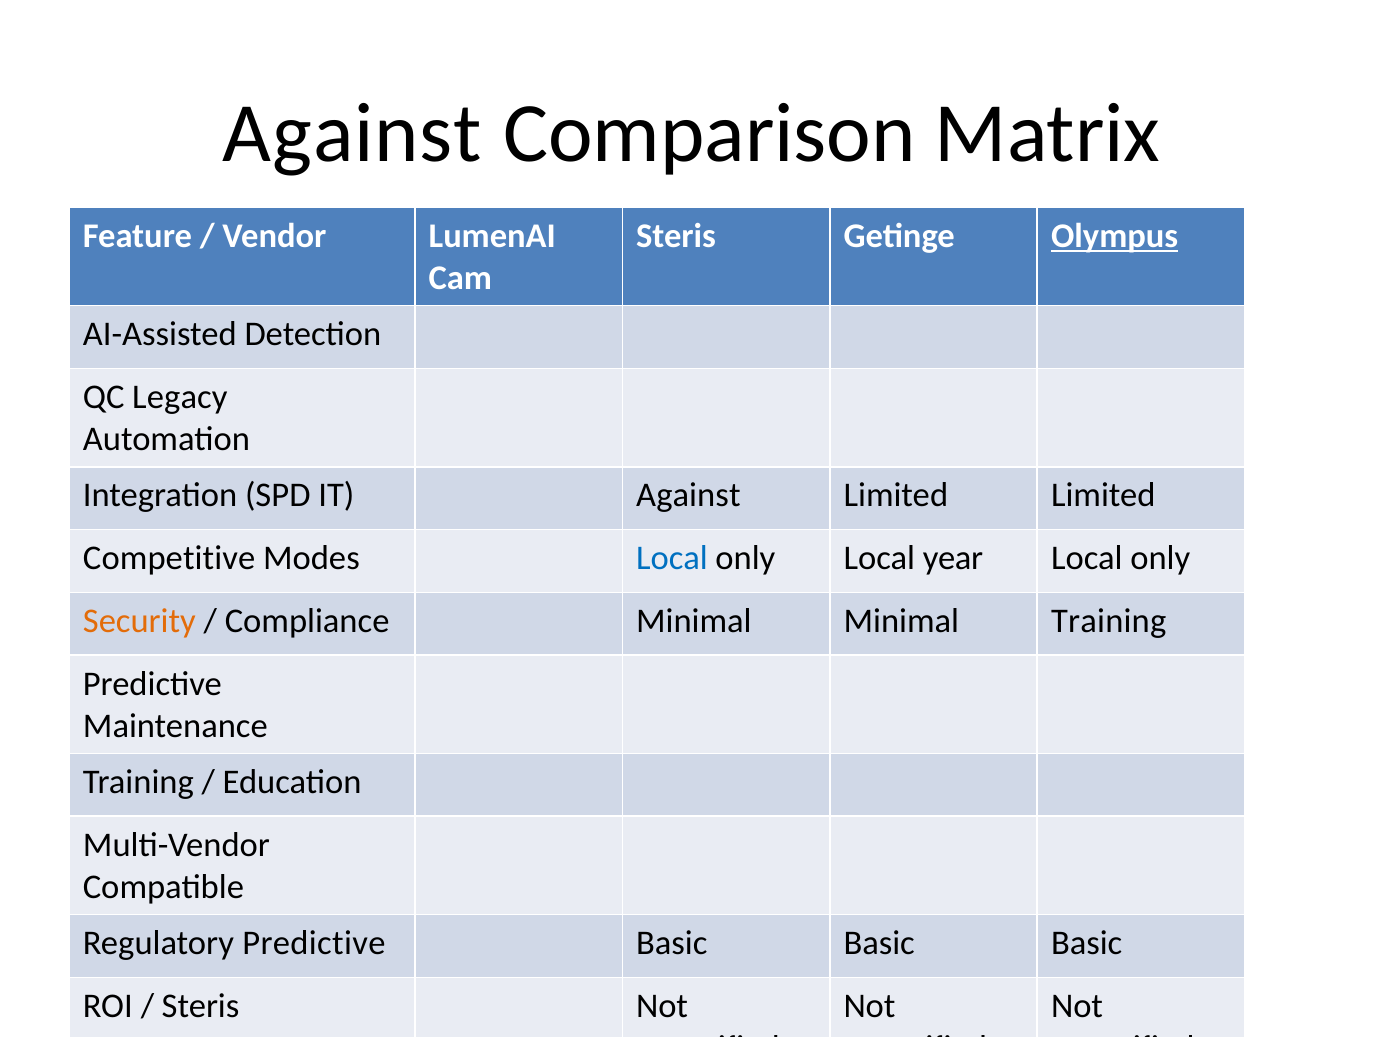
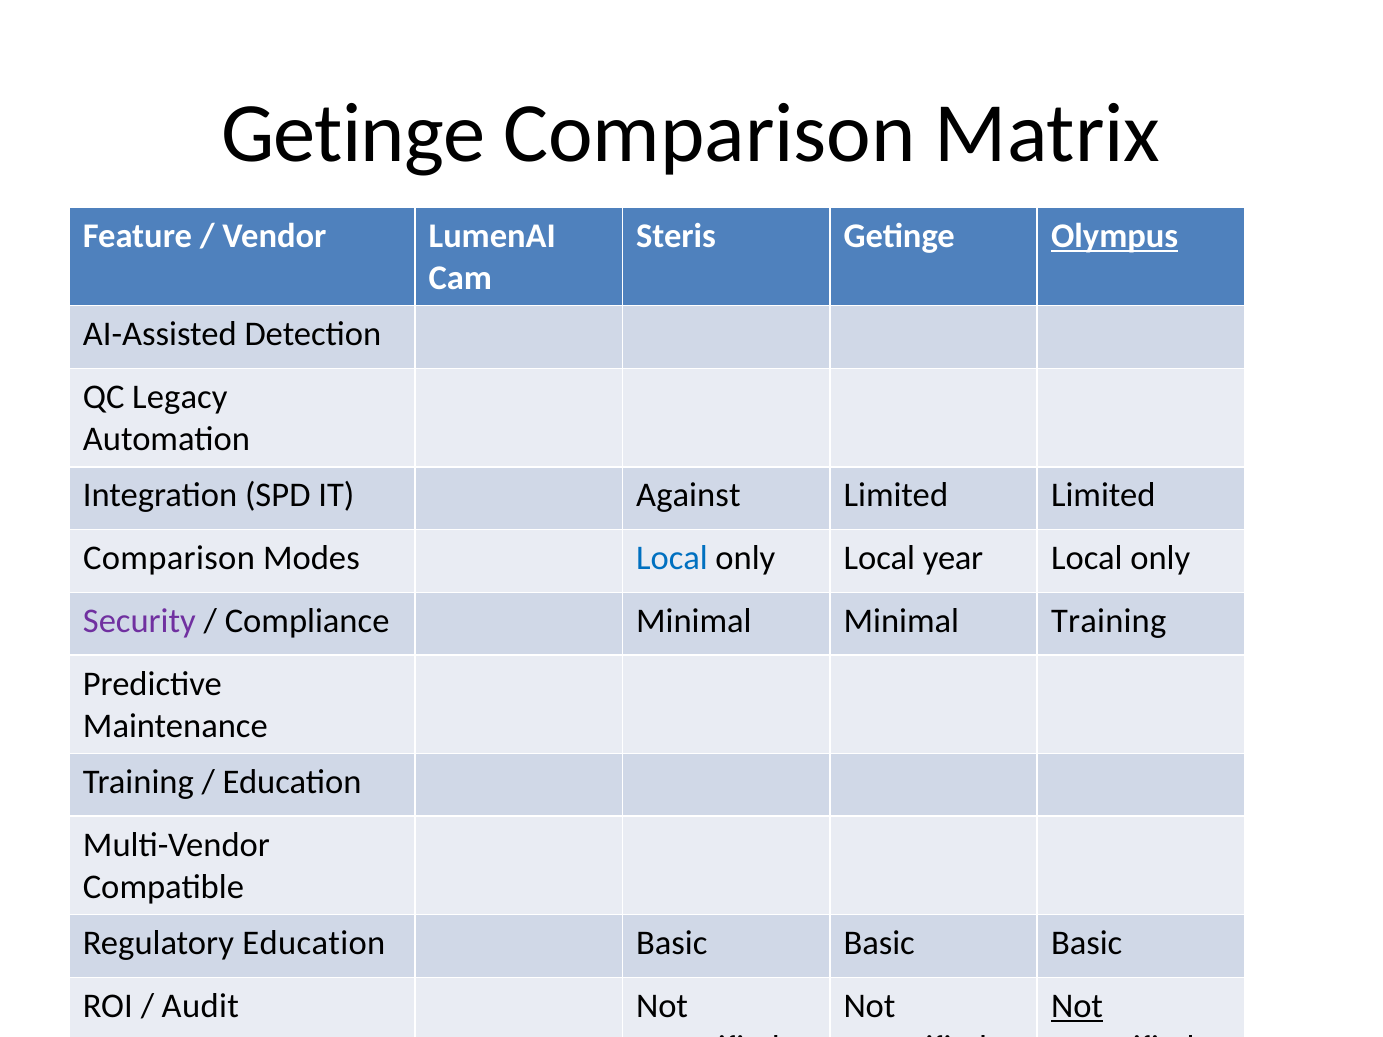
Against: Against -> Getinge (353, 134)
Competitive: Competitive -> Comparison (169, 558)
Security colour: orange -> purple (139, 621)
Regulatory Predictive: Predictive -> Education (314, 943)
Steris: Steris -> Audit (200, 1006)
Not underline: none -> present (1077, 1006)
